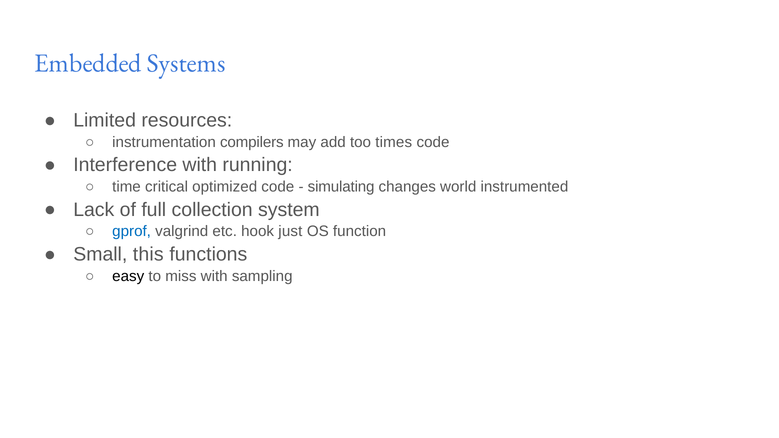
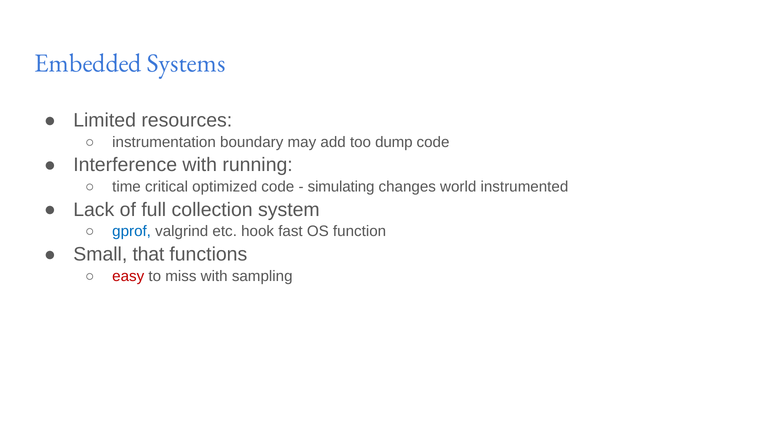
compilers: compilers -> boundary (252, 142)
times: times -> dump (394, 142)
just: just -> fast (290, 232)
this: this -> that (148, 254)
easy colour: black -> red (128, 276)
